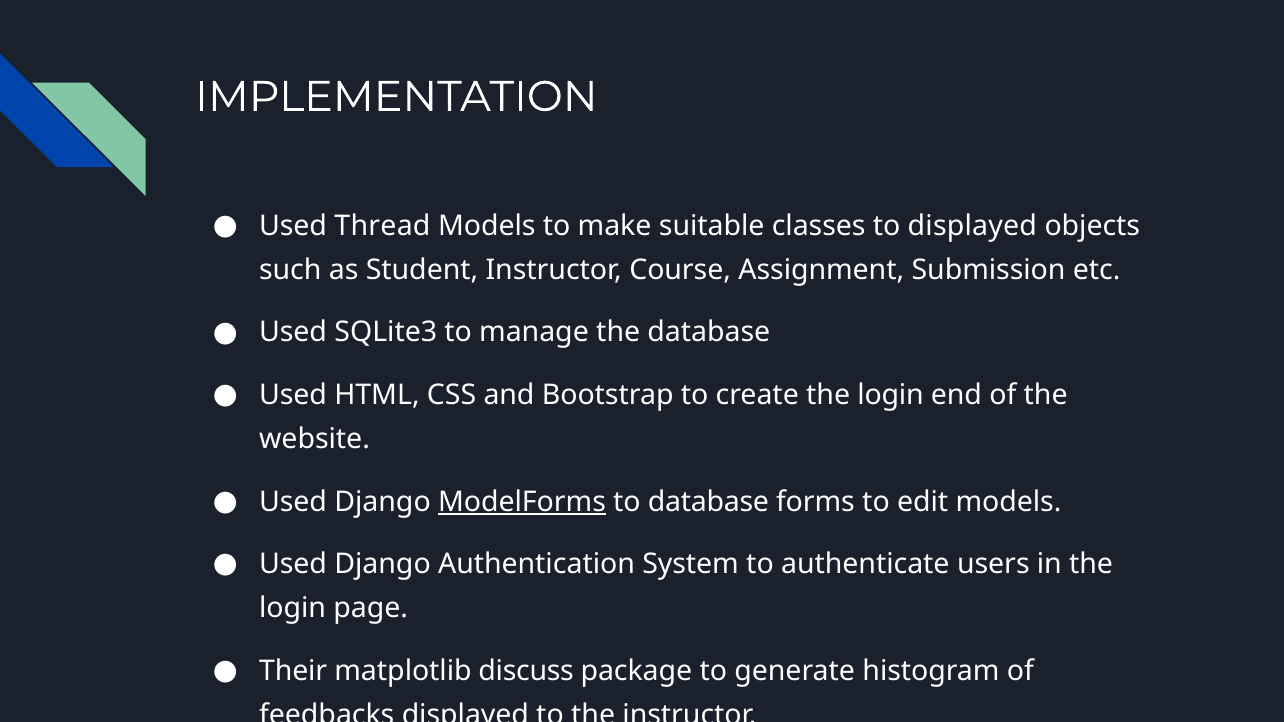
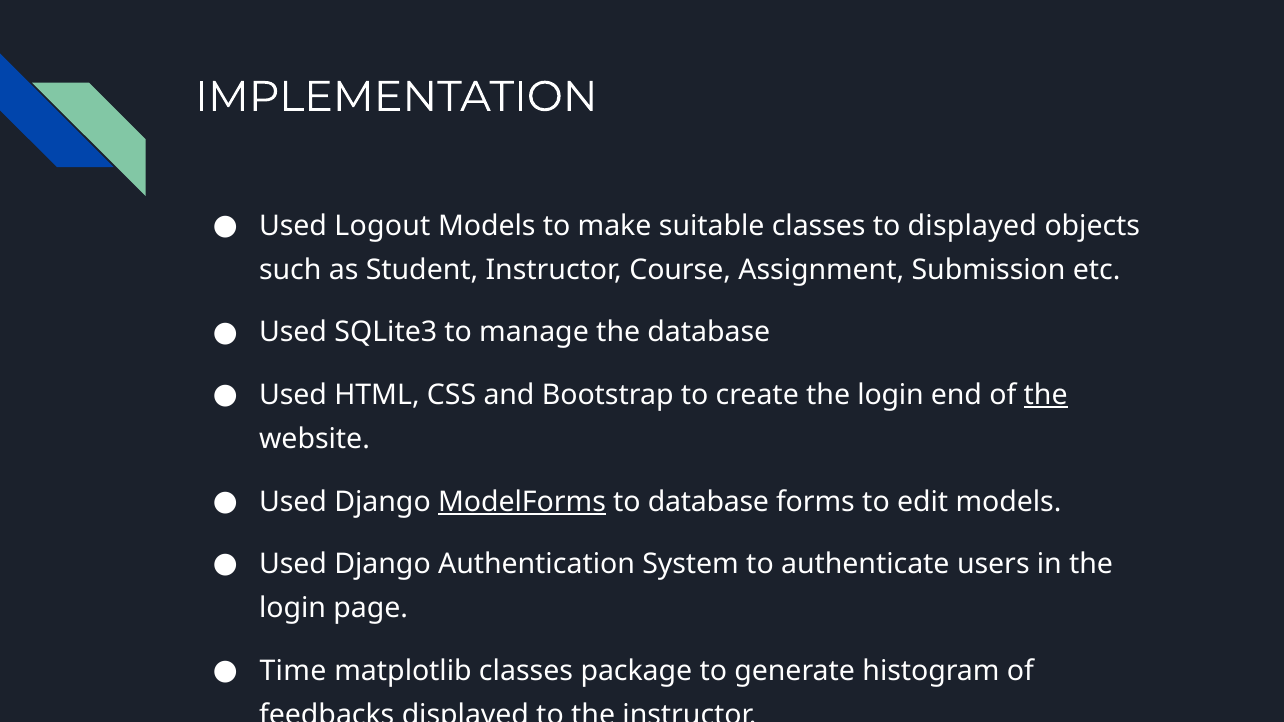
Thread: Thread -> Logout (382, 226)
the underline: none -> present (1046, 395)
Their: Their -> Time (293, 671)
matplotlib discuss: discuss -> classes (526, 671)
